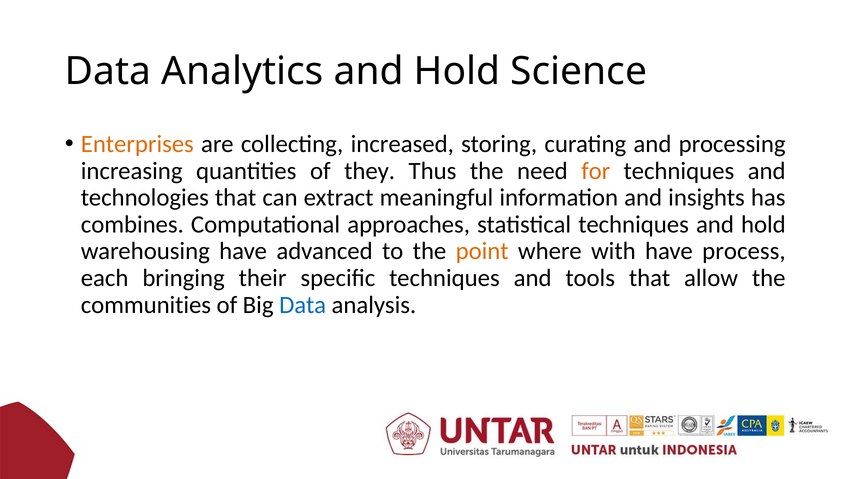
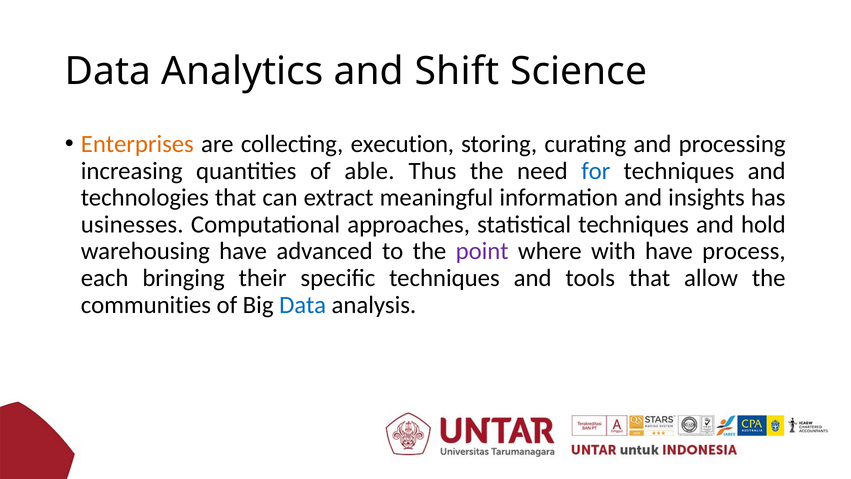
Analytics and Hold: Hold -> Shift (457, 71)
increased: increased -> execution (402, 144)
they: they -> able (369, 171)
for colour: orange -> blue (596, 171)
combines: combines -> usinesses (132, 224)
point colour: orange -> purple (482, 251)
